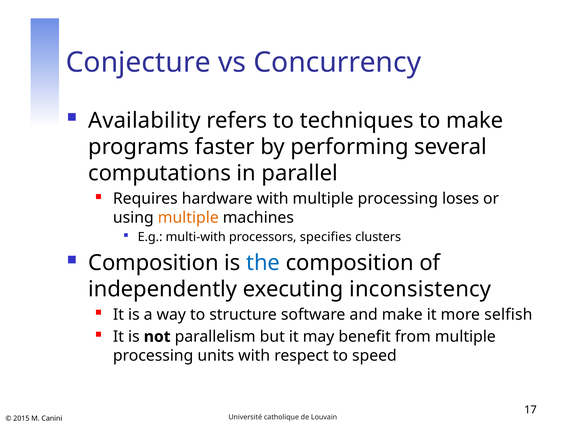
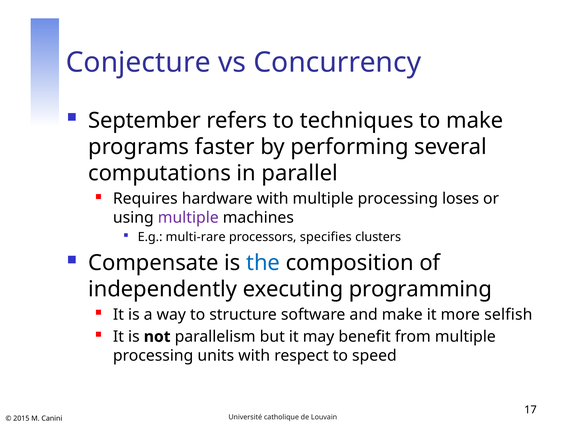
Availability: Availability -> September (145, 120)
multiple colour: orange -> purple (188, 217)
multi-with: multi-with -> multi-rare (196, 237)
Composition: Composition -> Compensate (153, 262)
inconsistency: inconsistency -> programming (420, 289)
